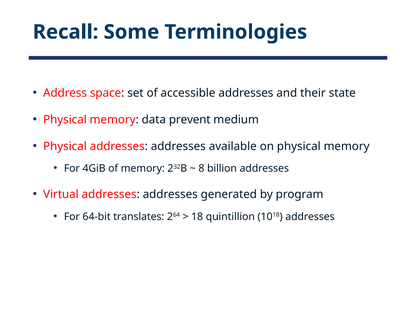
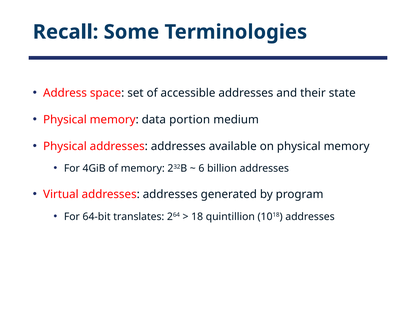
prevent: prevent -> portion (190, 120)
8: 8 -> 6 (201, 168)
